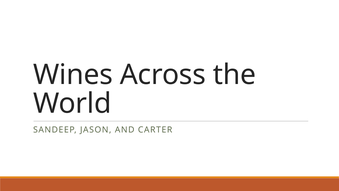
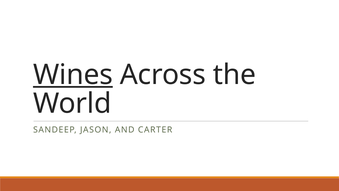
Wines underline: none -> present (73, 75)
